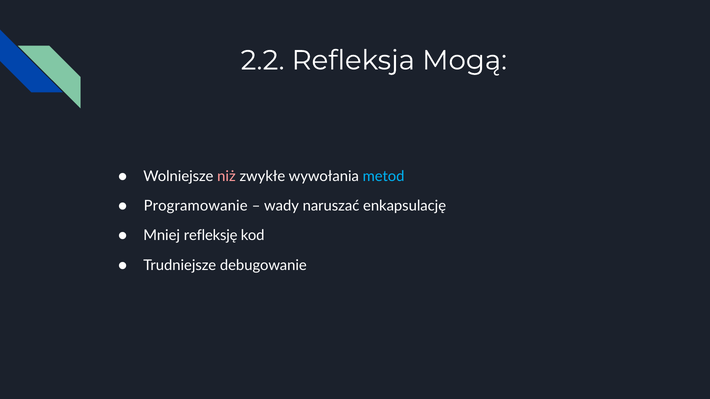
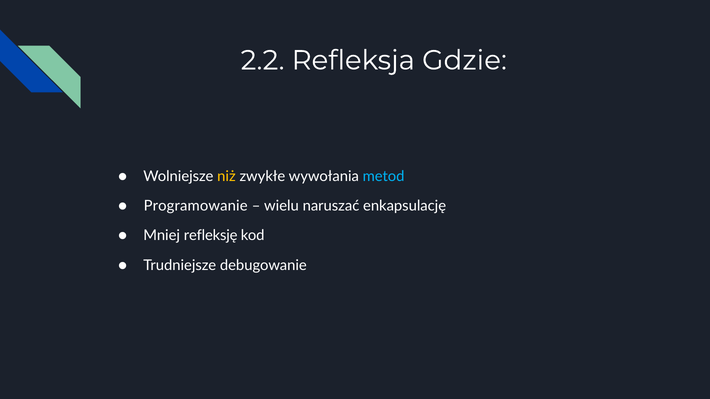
Mogą: Mogą -> Gdzie (465, 60)
niż colour: pink -> yellow (226, 177)
wady: wady -> wielu (281, 206)
